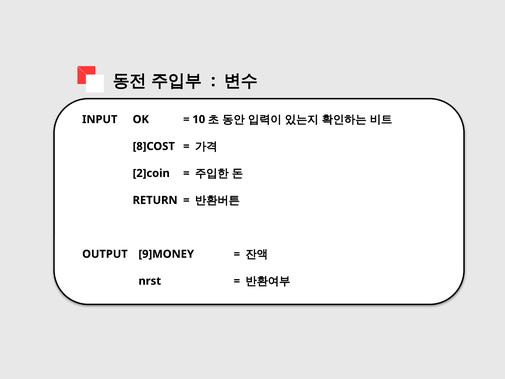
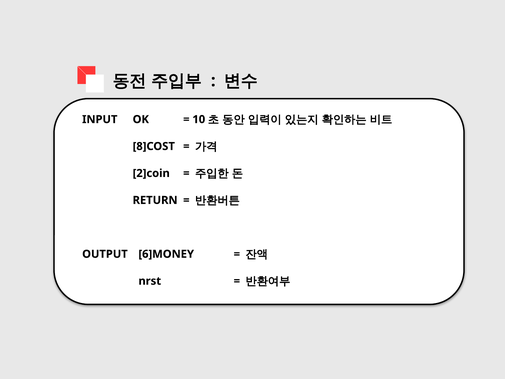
9]MONEY: 9]MONEY -> 6]MONEY (166, 254)
